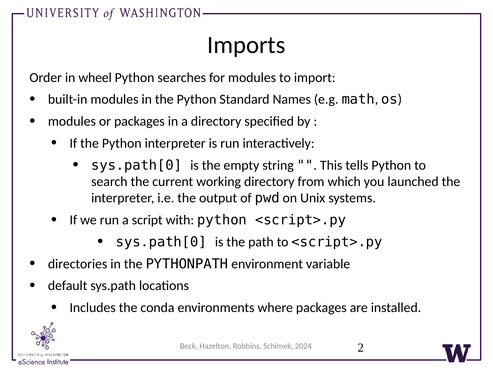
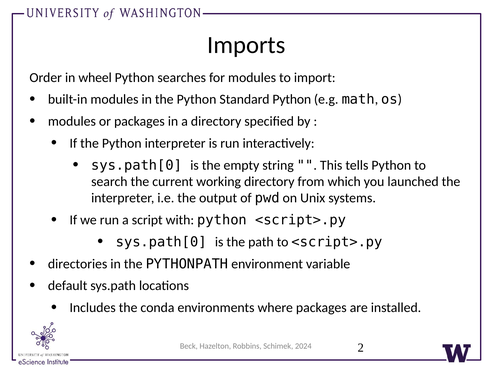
Standard Names: Names -> Python (292, 99)
